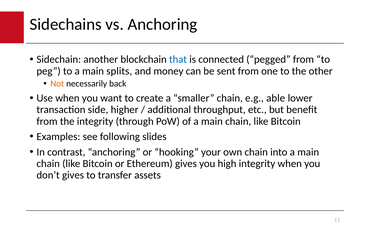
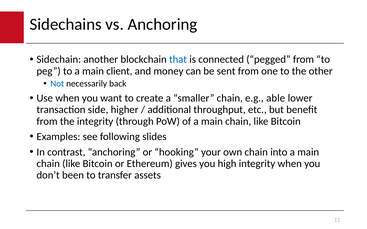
splits: splits -> client (119, 71)
Not colour: orange -> blue (57, 84)
don’t gives: gives -> been (73, 175)
